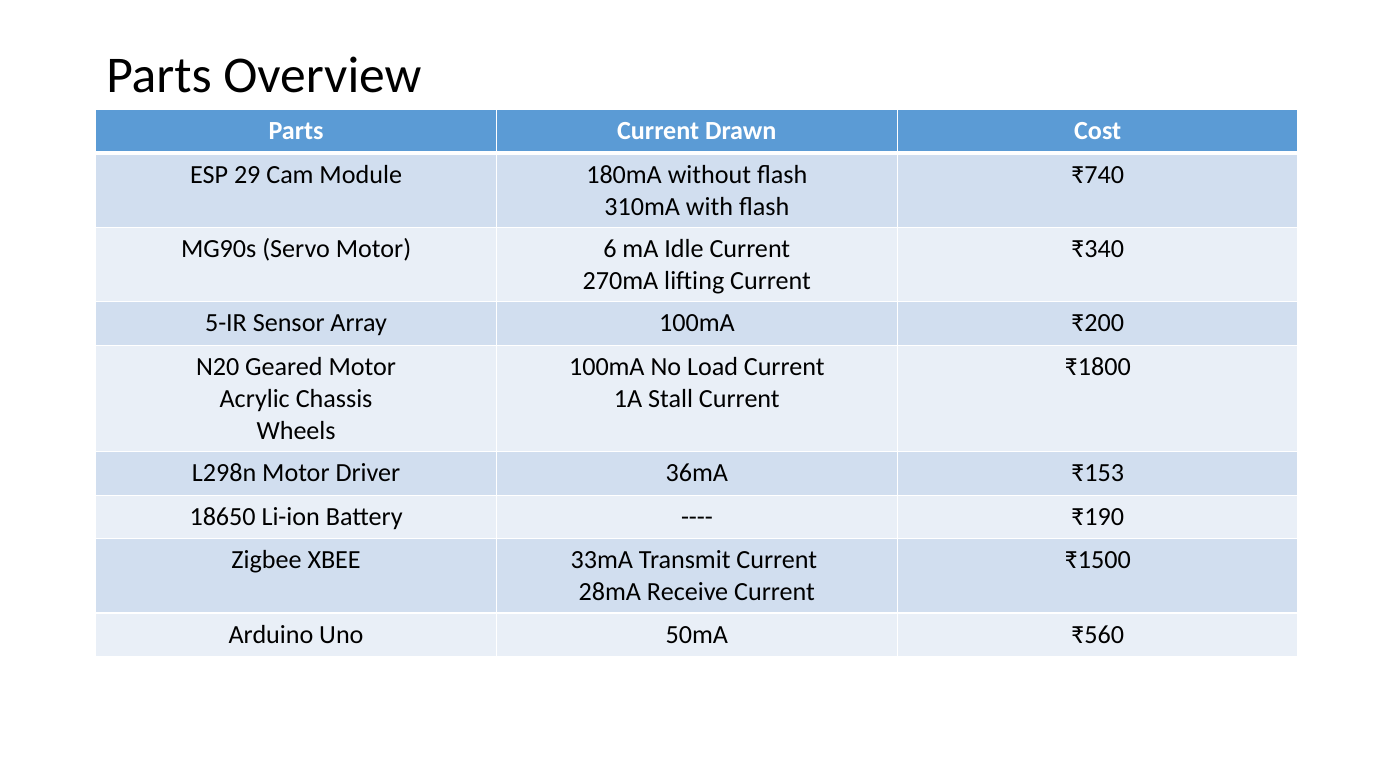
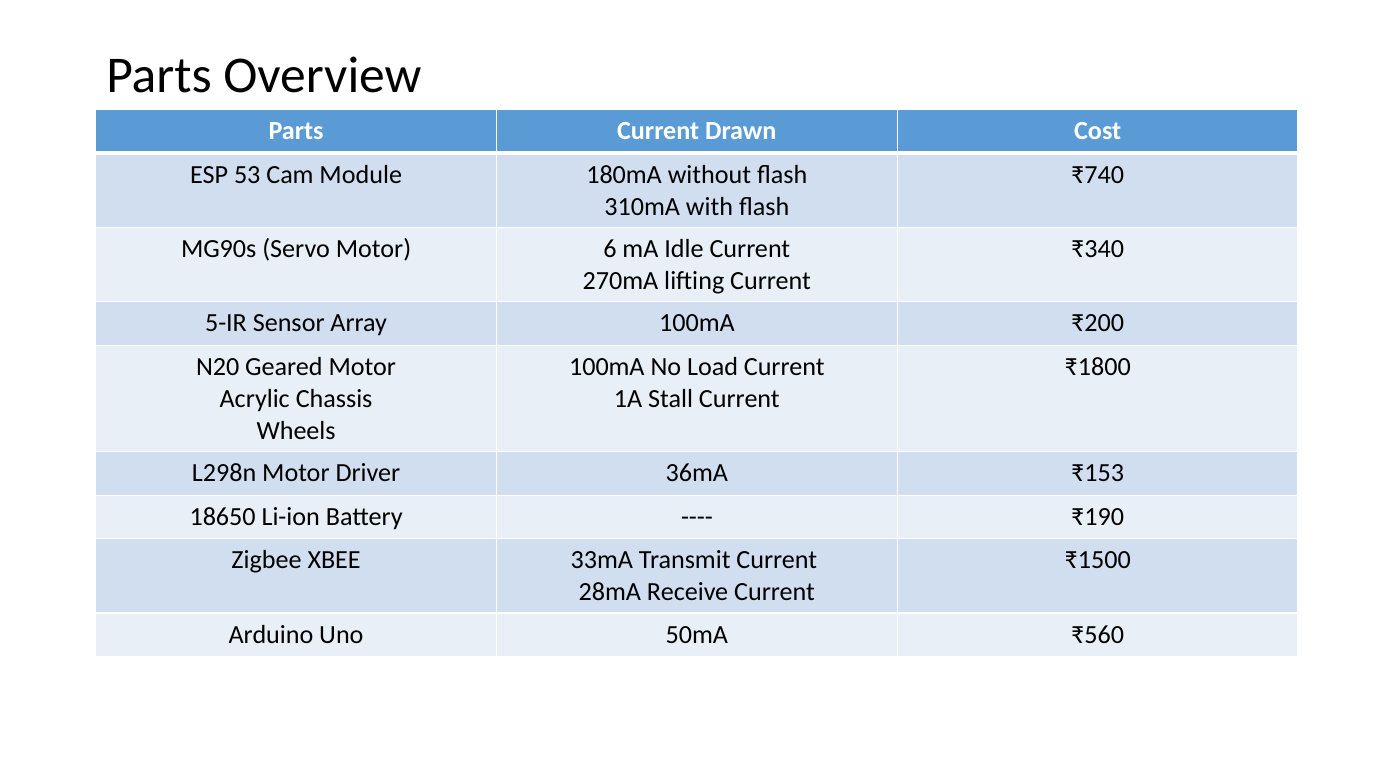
29: 29 -> 53 (247, 175)
